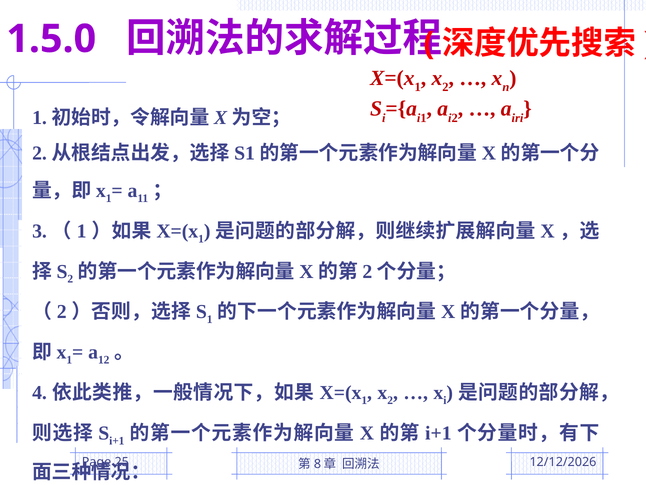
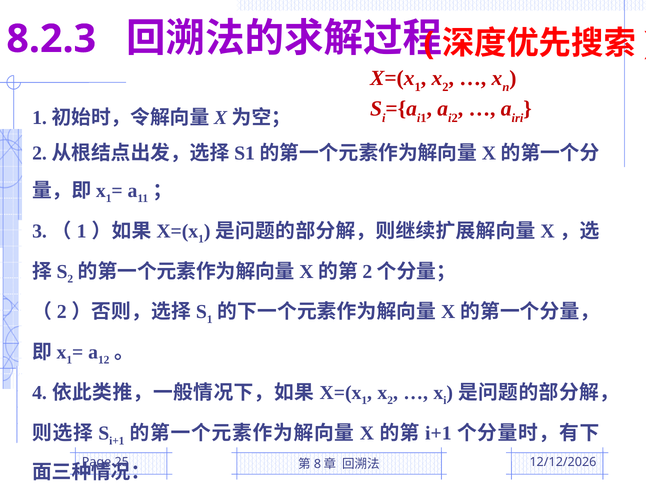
1.5.0: 1.5.0 -> 8.2.3 (51, 39)
